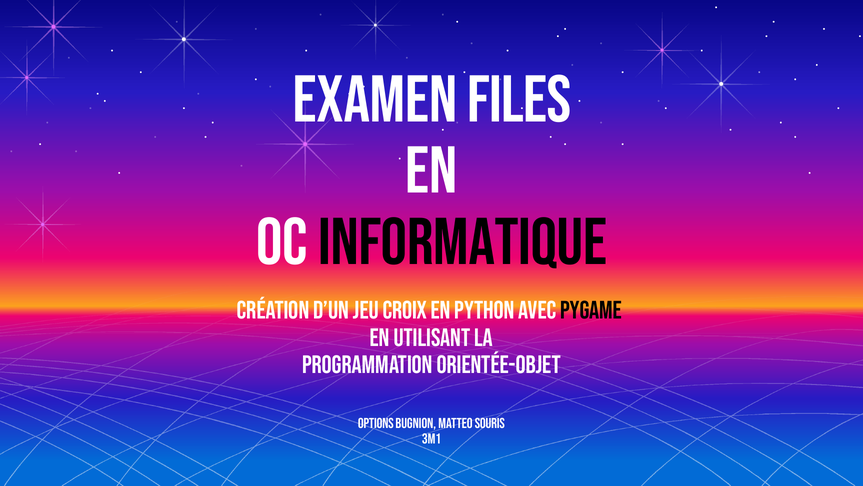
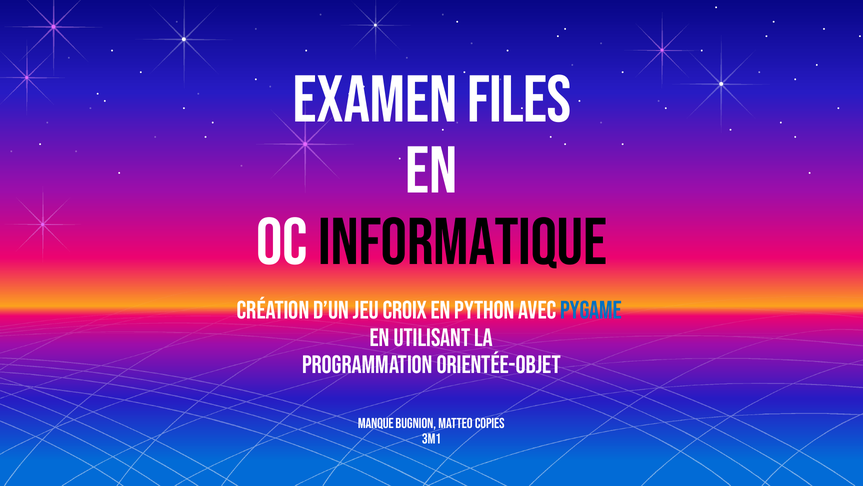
Pygame colour: black -> blue (591, 310)
Options: Options -> Manque (376, 423)
Souris: Souris -> Copies (490, 423)
